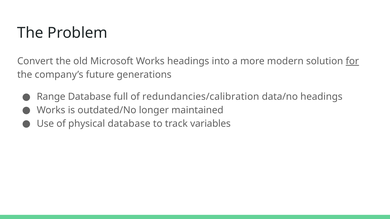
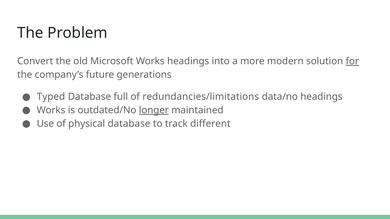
Range: Range -> Typed (51, 97)
redundancies/calibration: redundancies/calibration -> redundancies/limitations (201, 97)
longer underline: none -> present (154, 110)
variables: variables -> different (210, 124)
